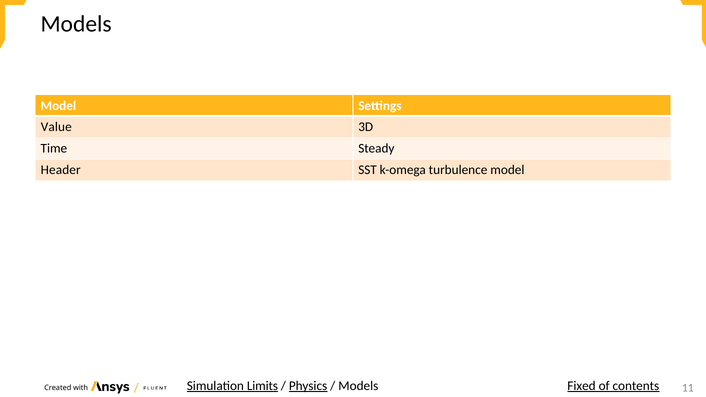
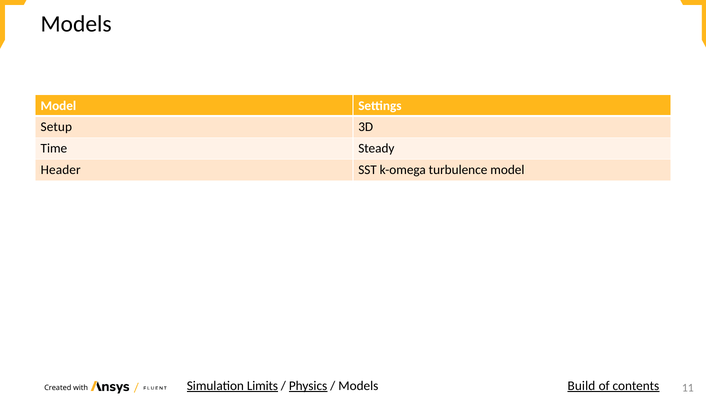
Value: Value -> Setup (56, 127)
Fixed: Fixed -> Build (581, 386)
